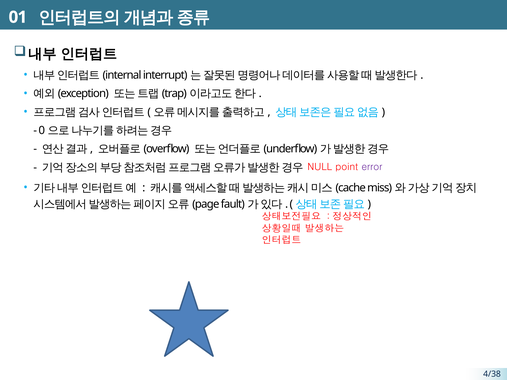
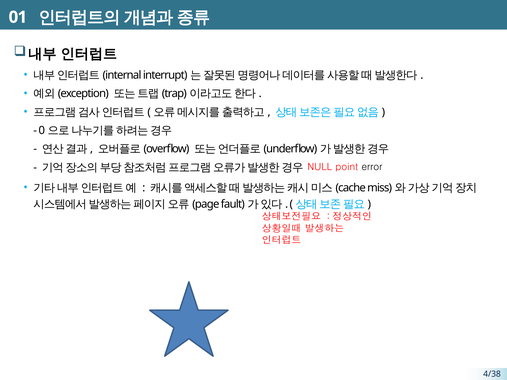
error colour: purple -> black (372, 167)
